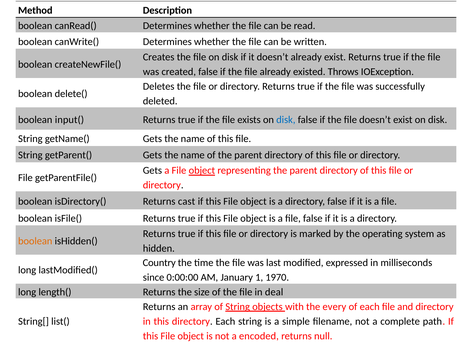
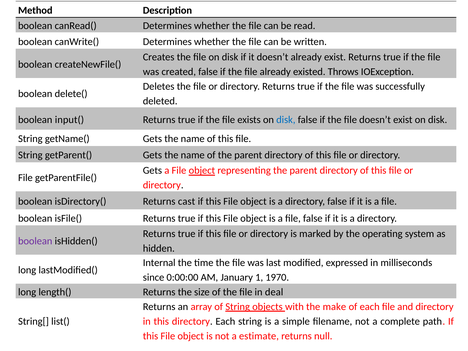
boolean colour: orange -> purple (35, 241)
Country: Country -> Internal (159, 263)
every: every -> make (334, 307)
encoded: encoded -> estimate (259, 336)
